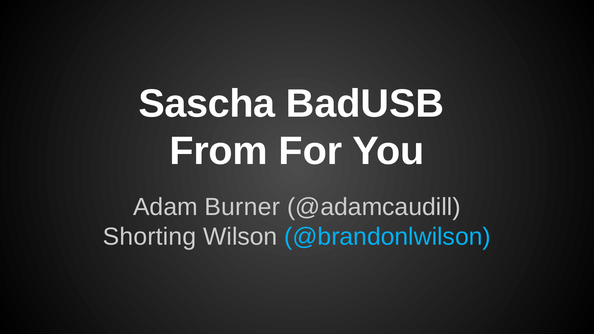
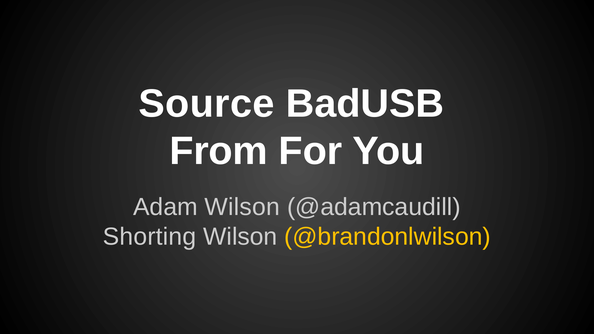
Sascha: Sascha -> Source (207, 104)
Adam Burner: Burner -> Wilson (242, 207)
@brandonlwilson colour: light blue -> yellow (388, 237)
